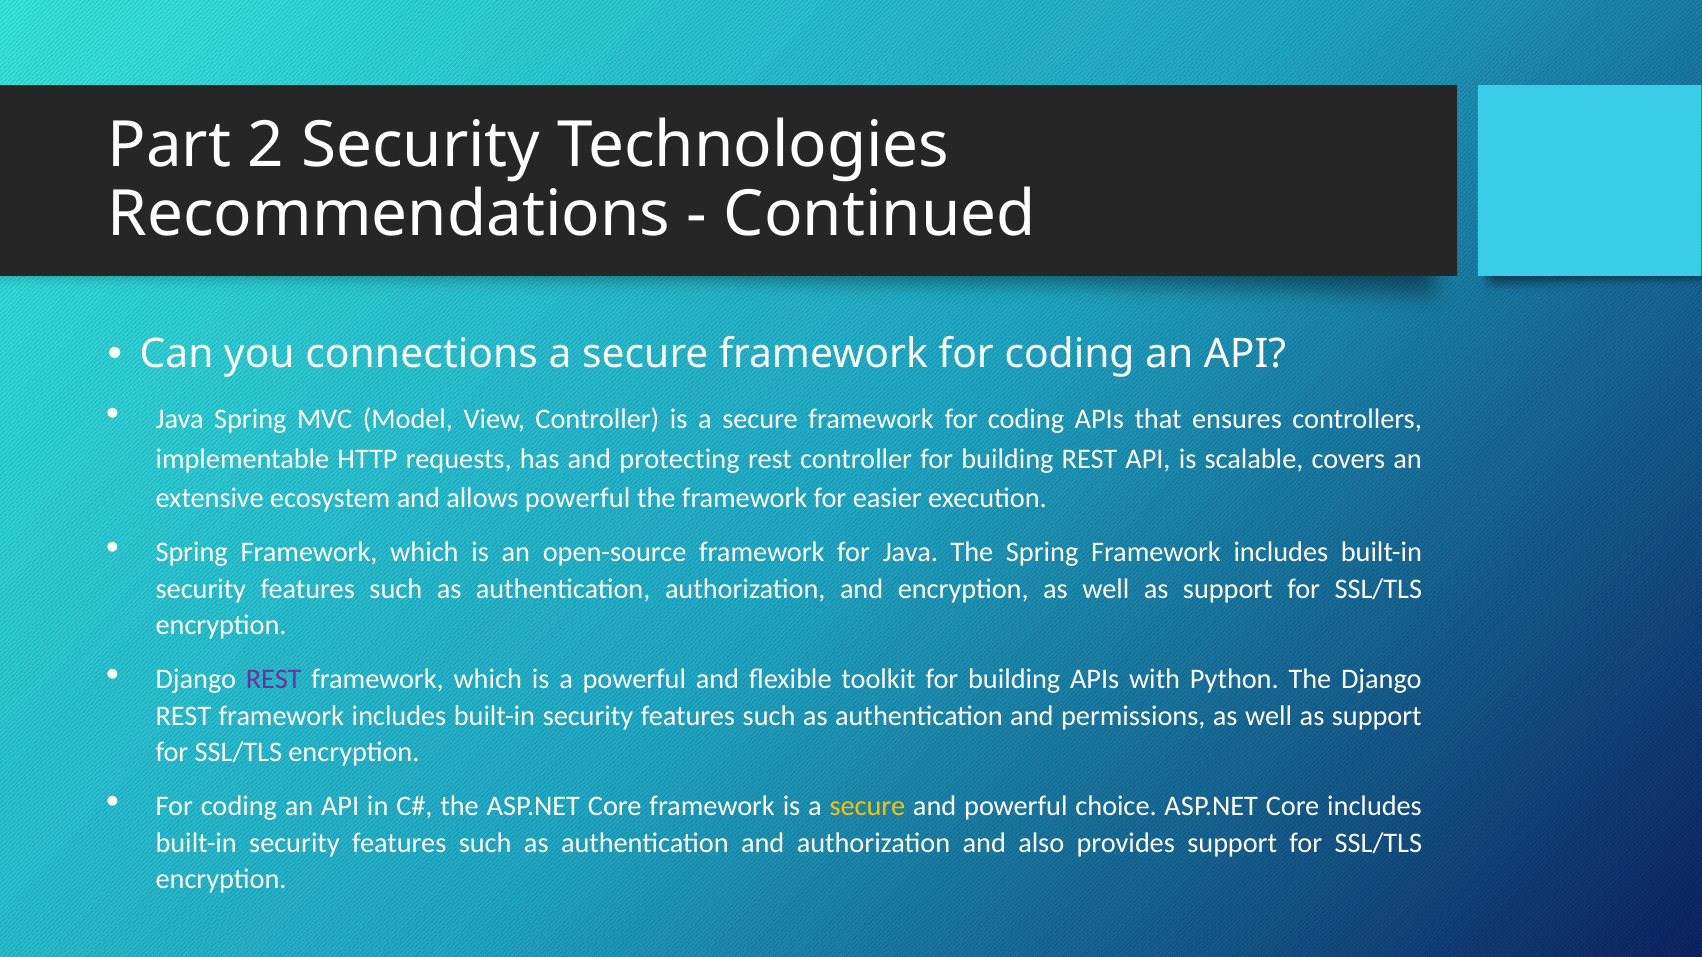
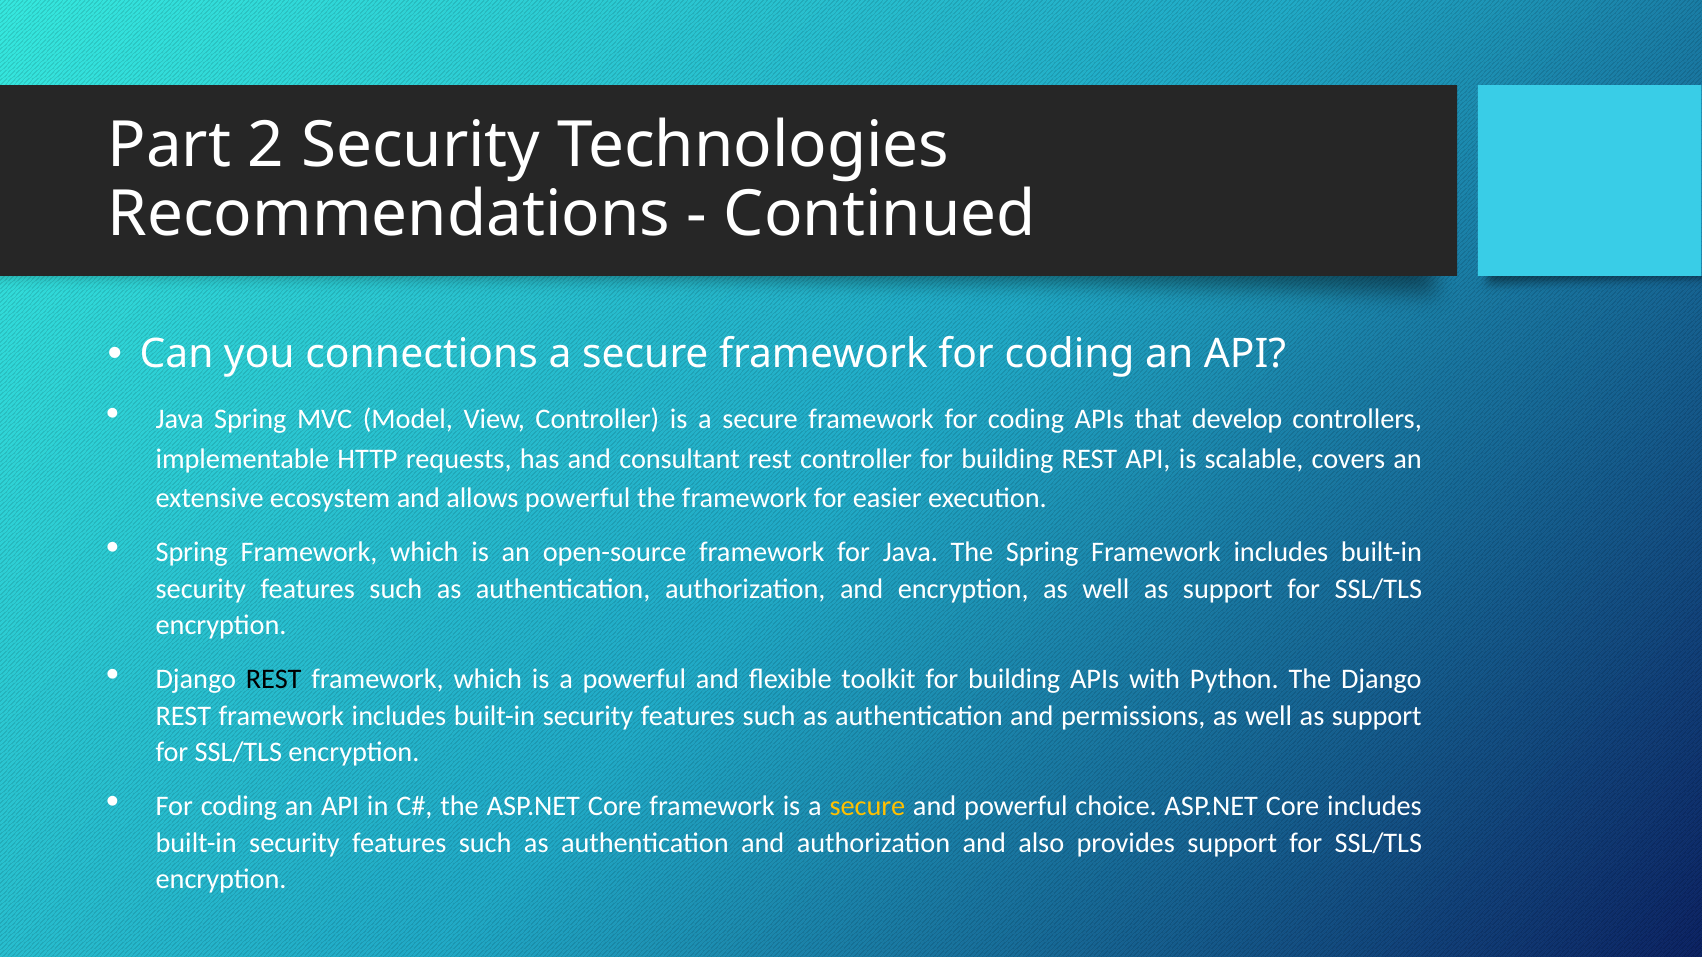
ensures: ensures -> develop (1237, 419)
protecting: protecting -> consultant (680, 459)
REST colour: purple -> black (274, 680)
